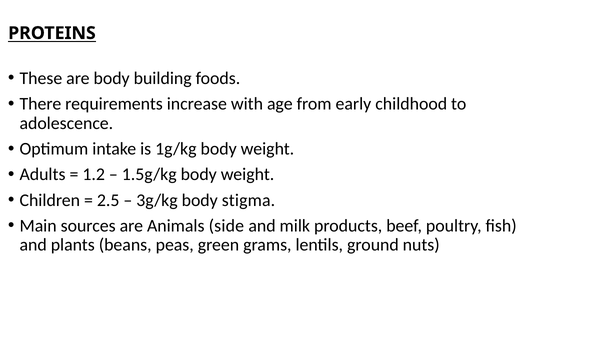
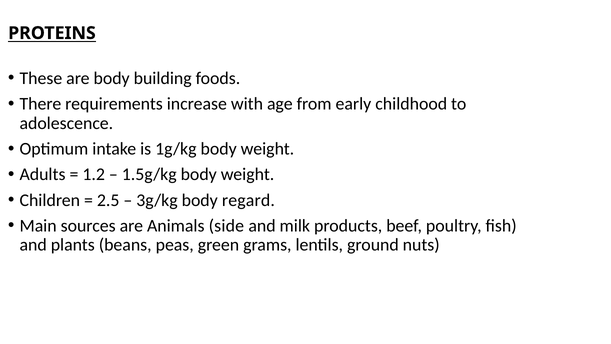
stigma: stigma -> regard (248, 200)
